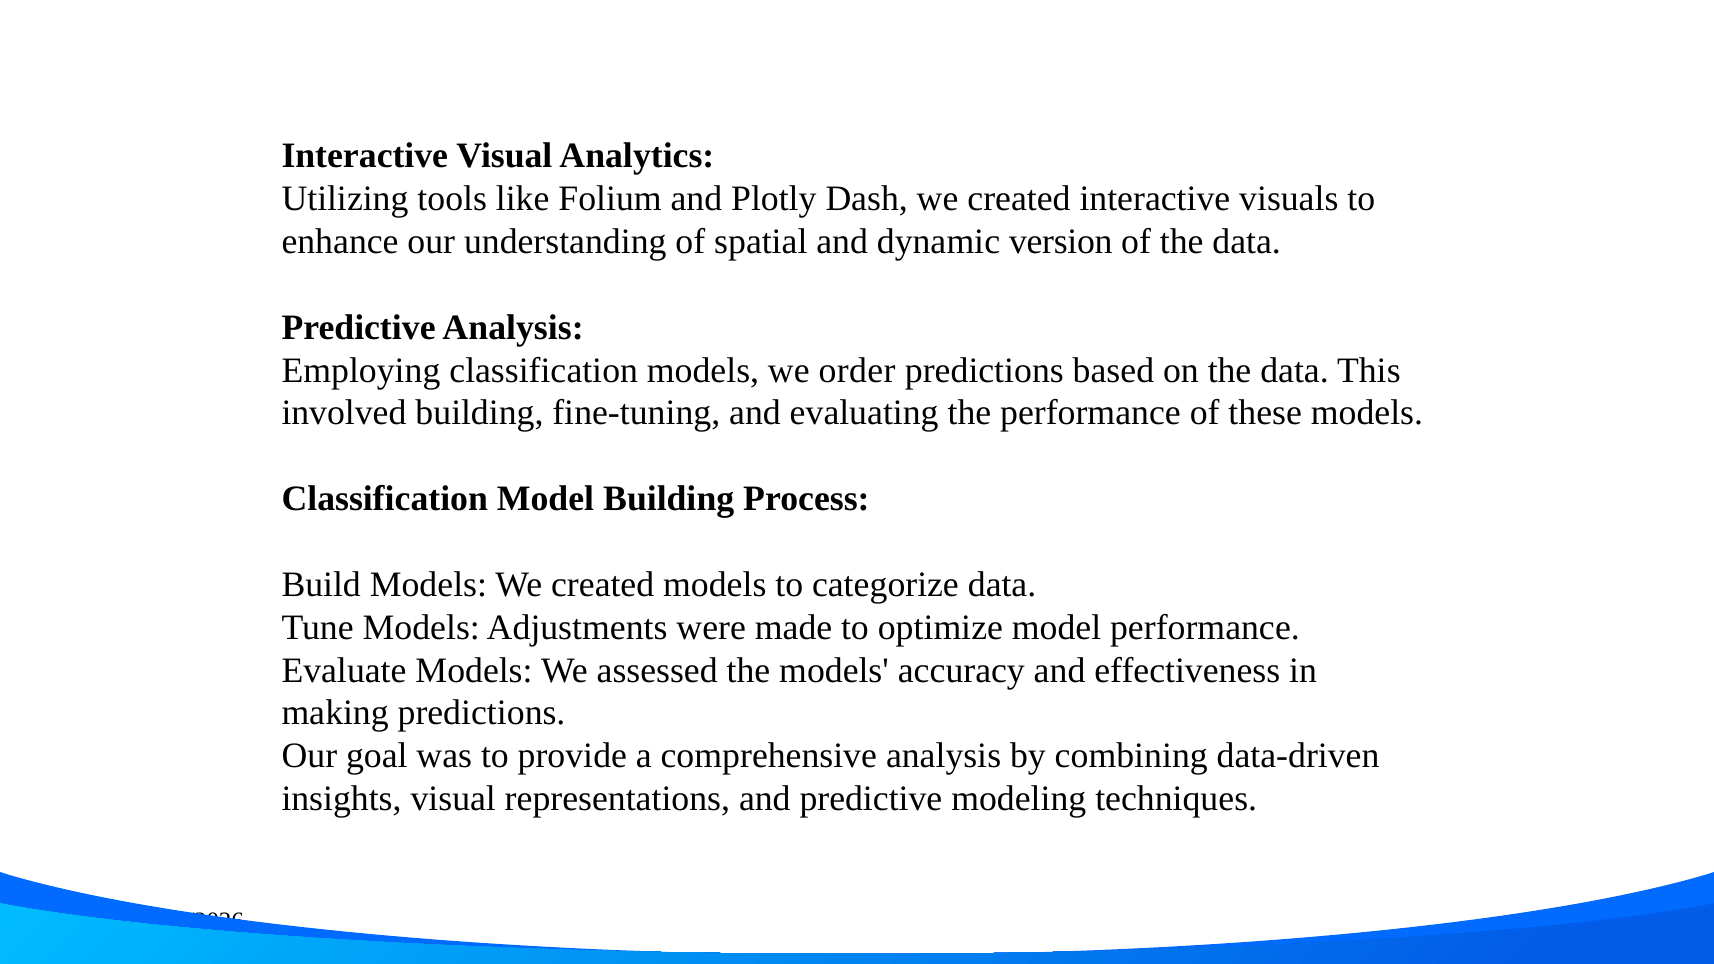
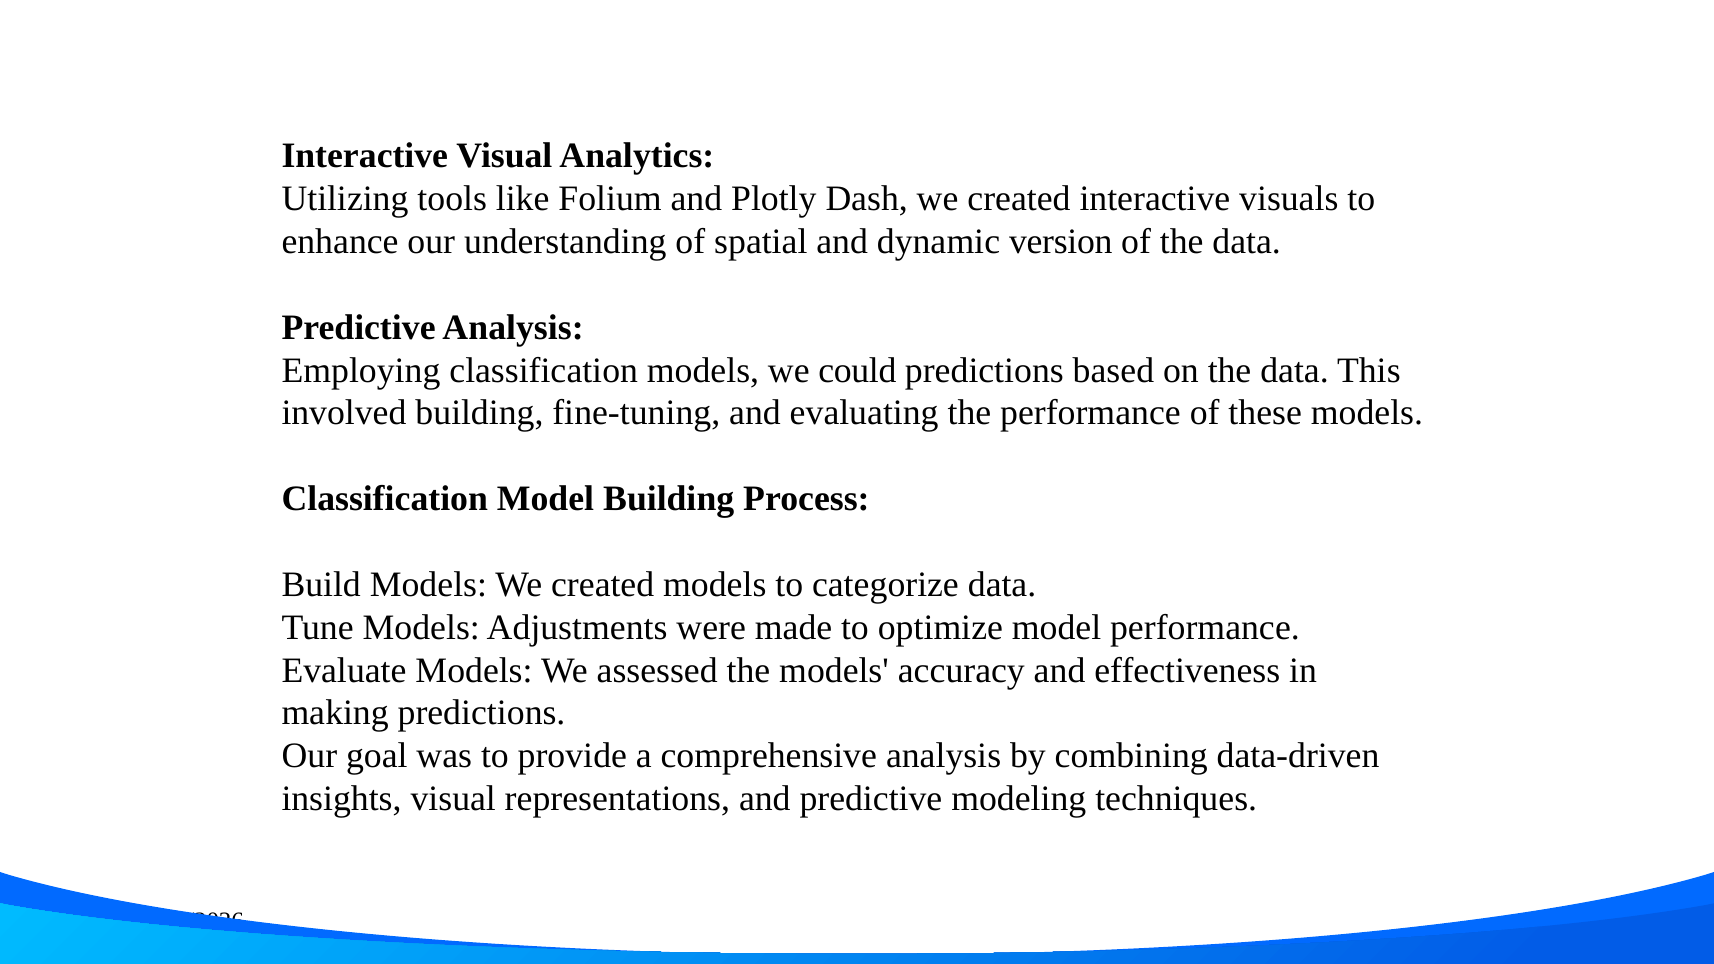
order: order -> could (857, 370)
